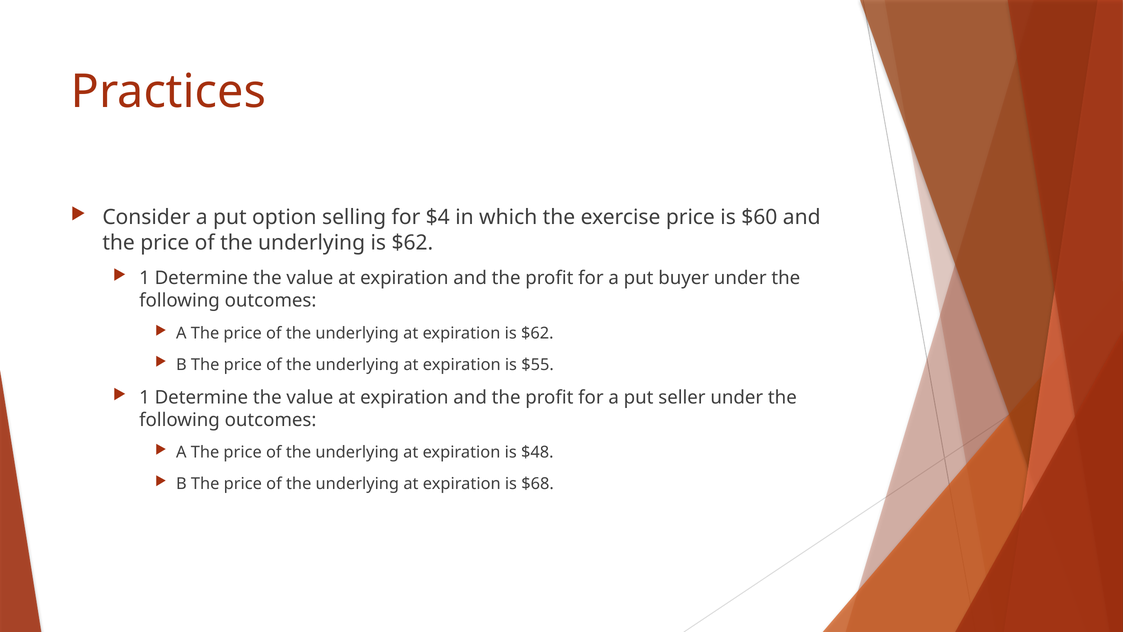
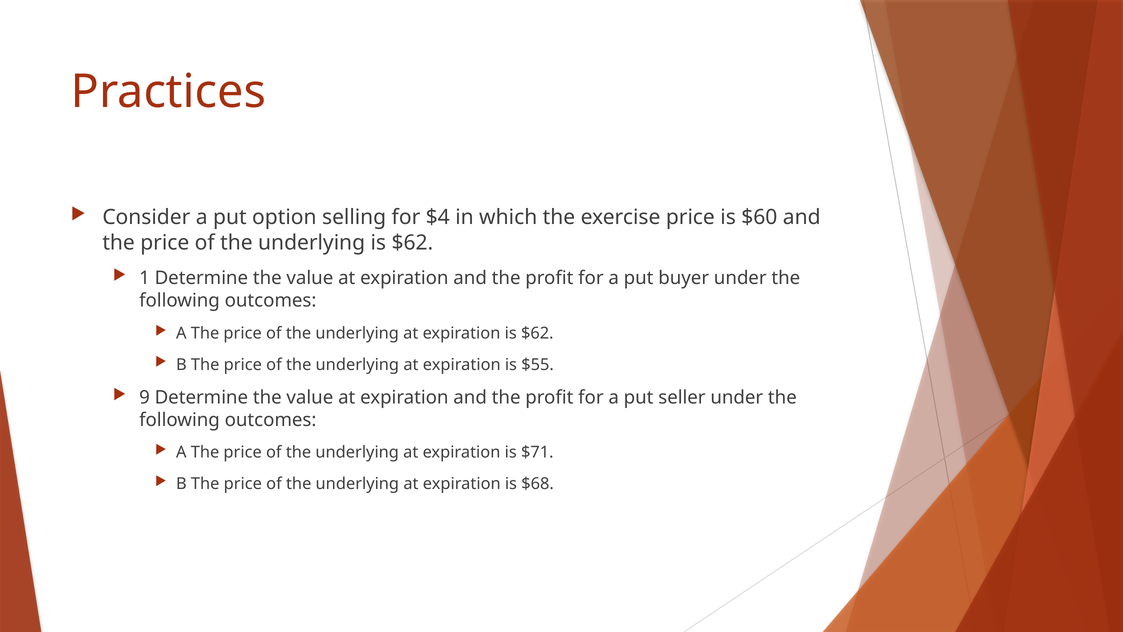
1: 1 -> 9 (145, 397)
$48: $48 -> $71 (537, 452)
